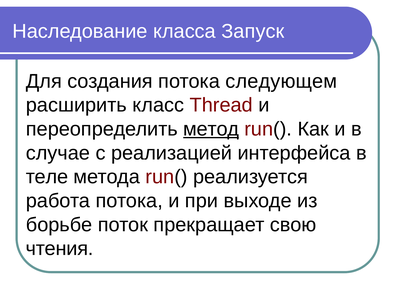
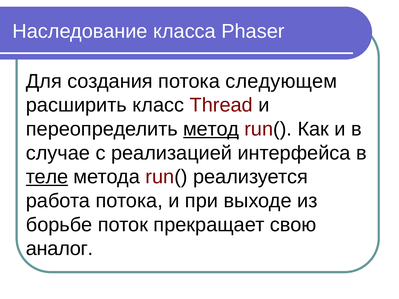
Запуск: Запуск -> Phaser (253, 31)
теле underline: none -> present (47, 177)
чтения: чтения -> аналог (60, 249)
